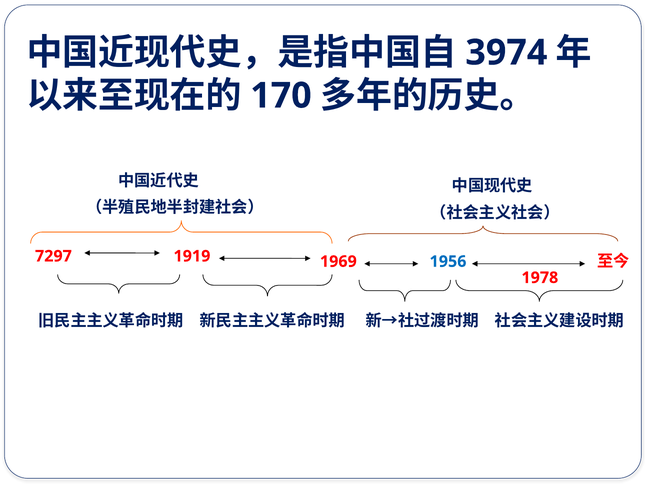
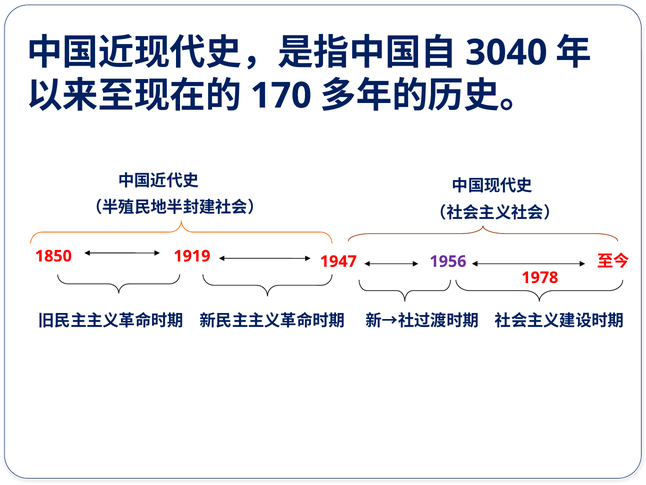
3974: 3974 -> 3040 (506, 53)
7297: 7297 -> 1850 (53, 256)
1969: 1969 -> 1947 (338, 261)
1956 colour: blue -> purple (448, 261)
